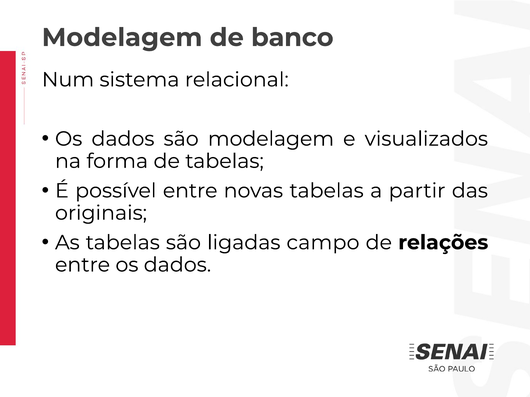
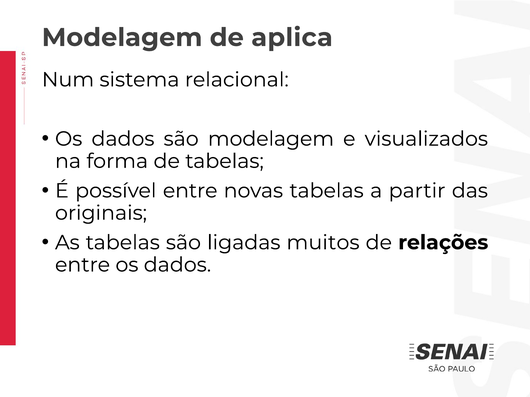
banco: banco -> aplica (292, 38)
campo: campo -> muitos (323, 243)
